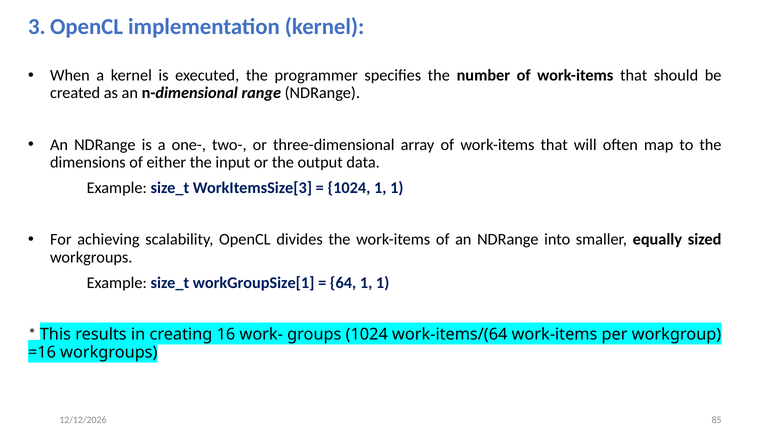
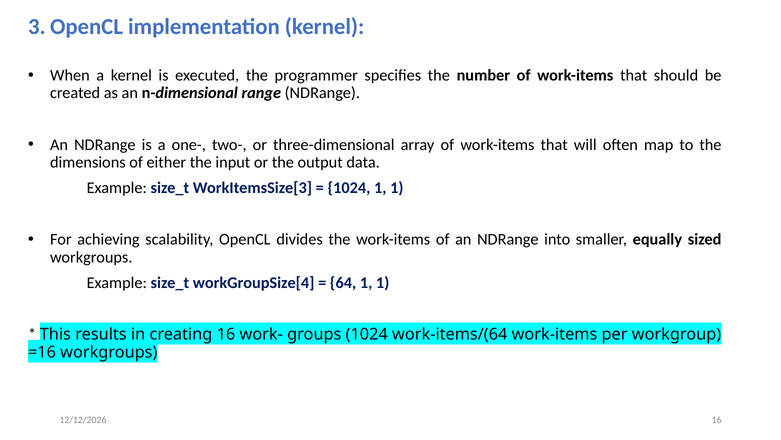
workGroupSize[1: workGroupSize[1 -> workGroupSize[4 (254, 283)
85: 85 -> 16 (717, 419)
